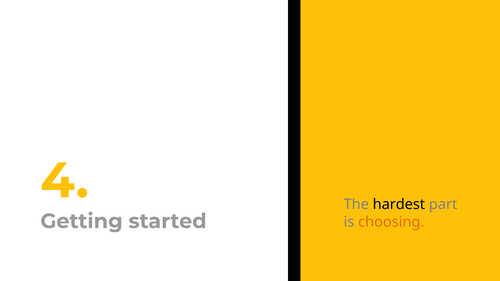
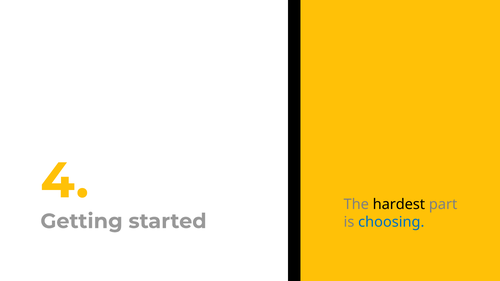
choosing colour: orange -> blue (391, 222)
